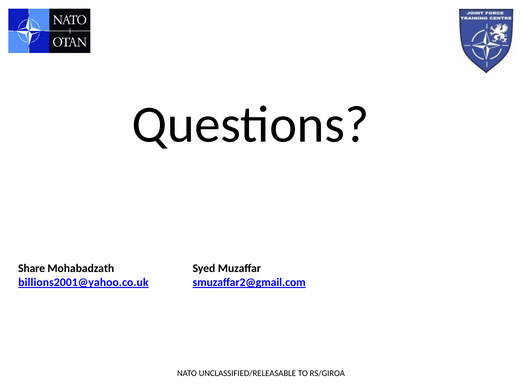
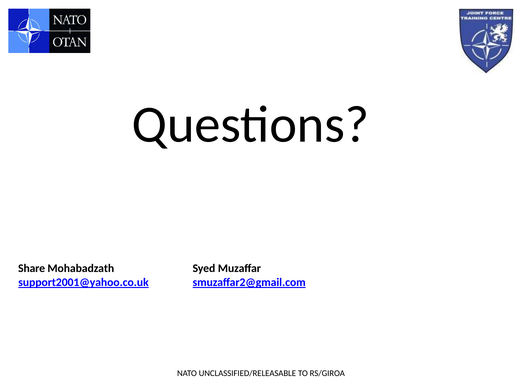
billions2001@yahoo.co.uk: billions2001@yahoo.co.uk -> support2001@yahoo.co.uk (83, 283)
